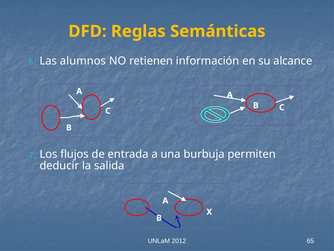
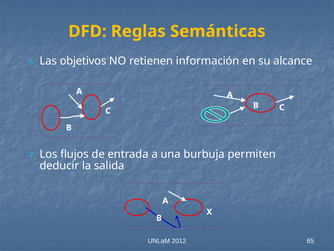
alumnos: alumnos -> objetivos (83, 61)
